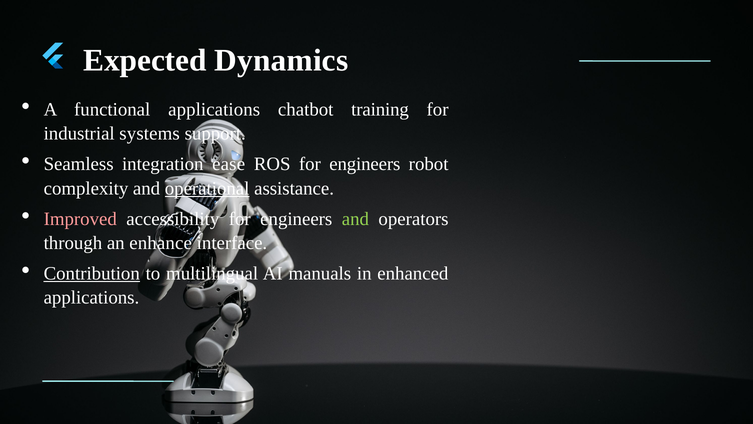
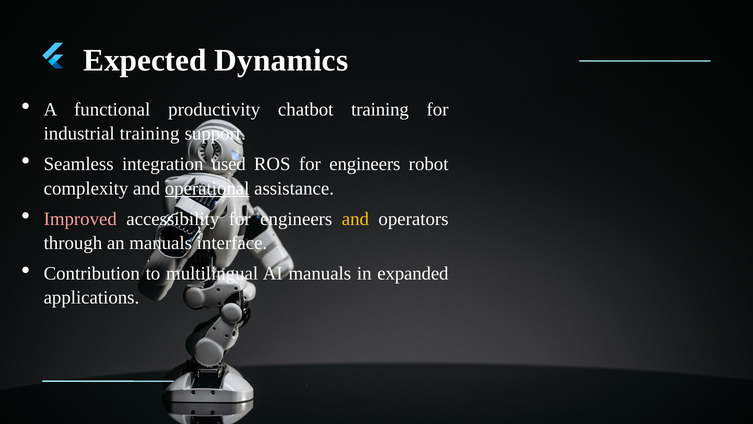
functional applications: applications -> productivity (214, 109)
industrial systems: systems -> training (150, 134)
ease: ease -> used (229, 164)
and colour: light green -> yellow (355, 219)
an enhance: enhance -> manuals (161, 243)
Contribution underline: present -> none (92, 273)
enhanced: enhanced -> expanded (413, 273)
